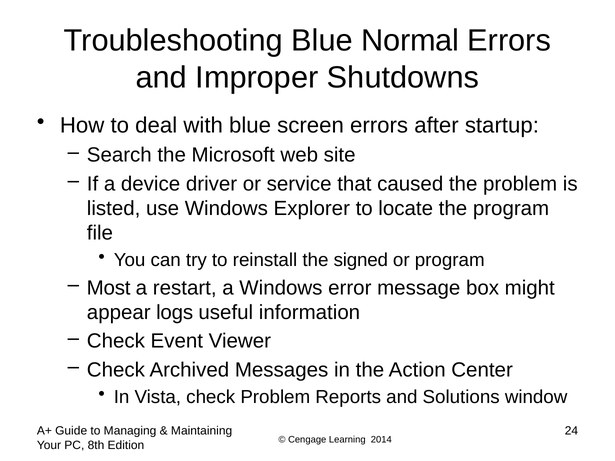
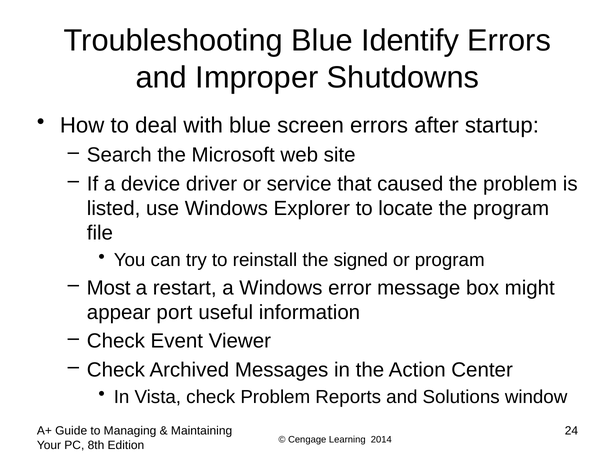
Normal: Normal -> Identify (410, 41)
logs: logs -> port (174, 313)
